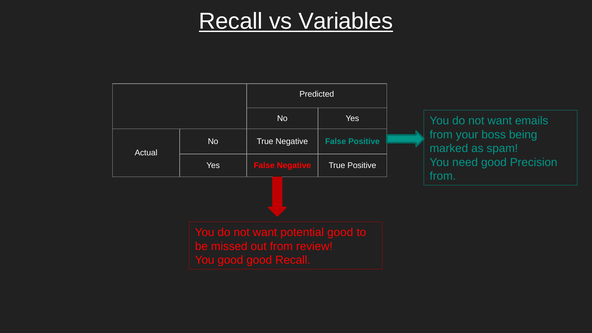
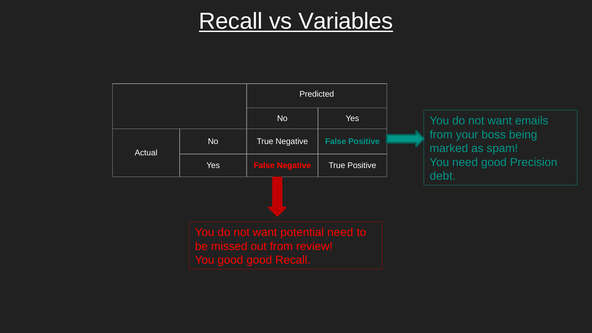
from: from -> debt (443, 176)
potential good: good -> need (340, 232)
